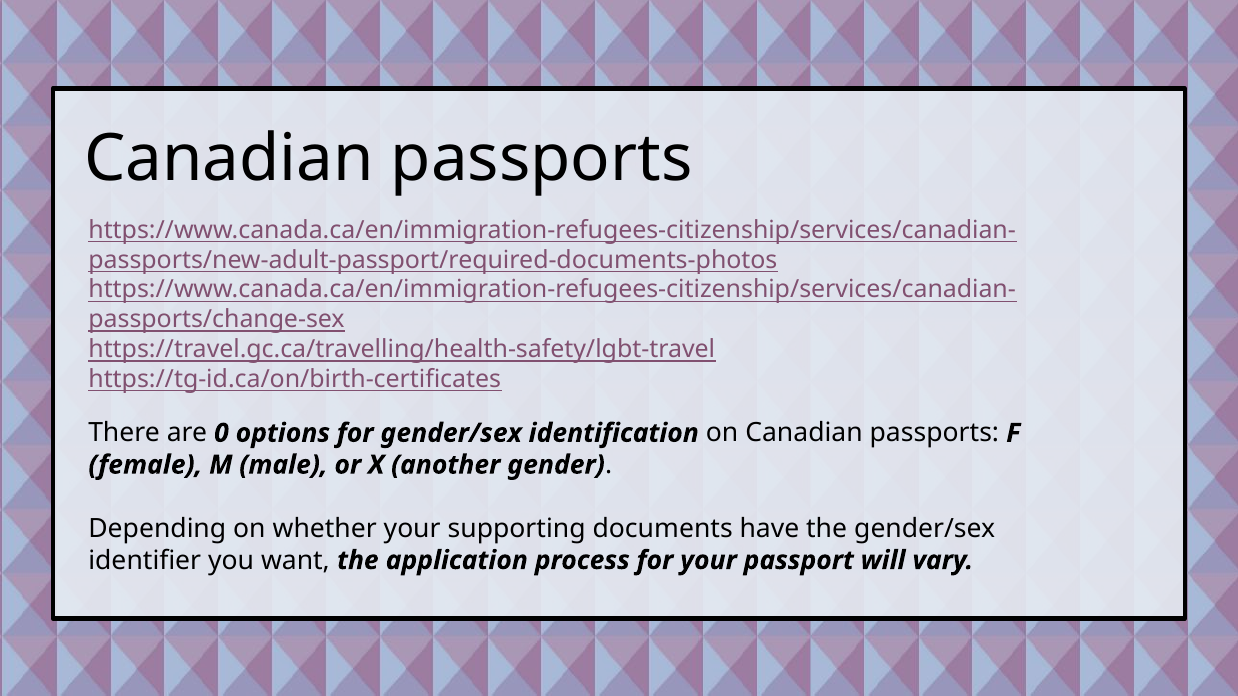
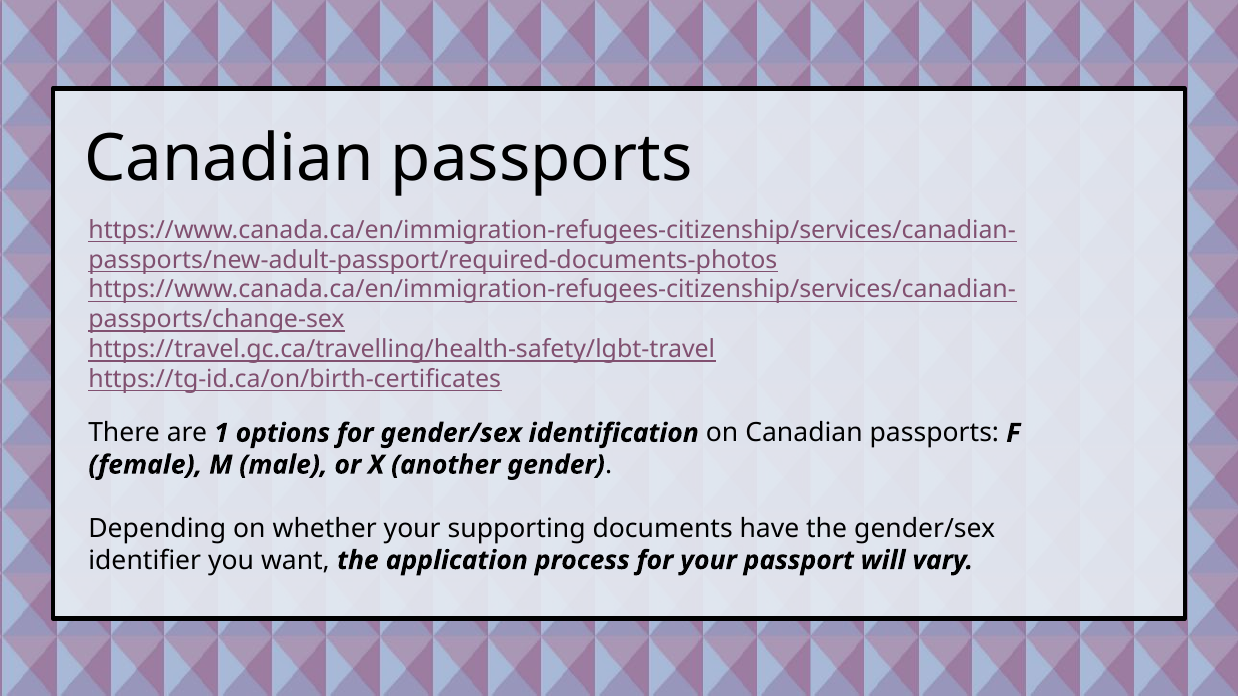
0: 0 -> 1 (221, 433)
